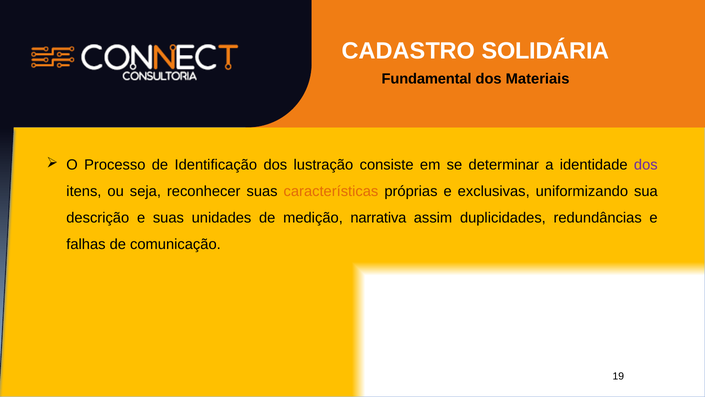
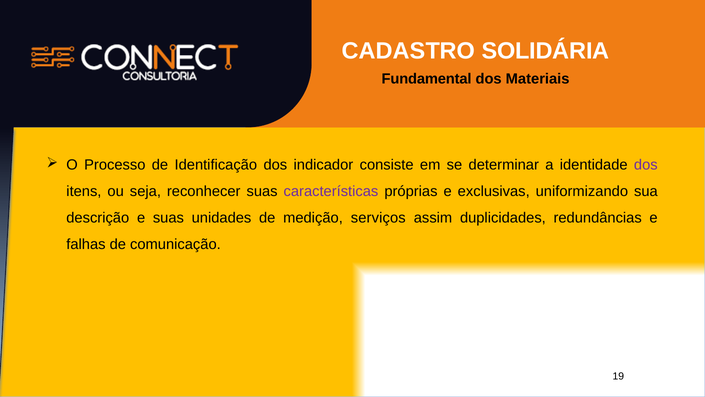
lustração: lustração -> indicador (323, 165)
características colour: orange -> purple (331, 191)
narrativa: narrativa -> serviços (378, 218)
